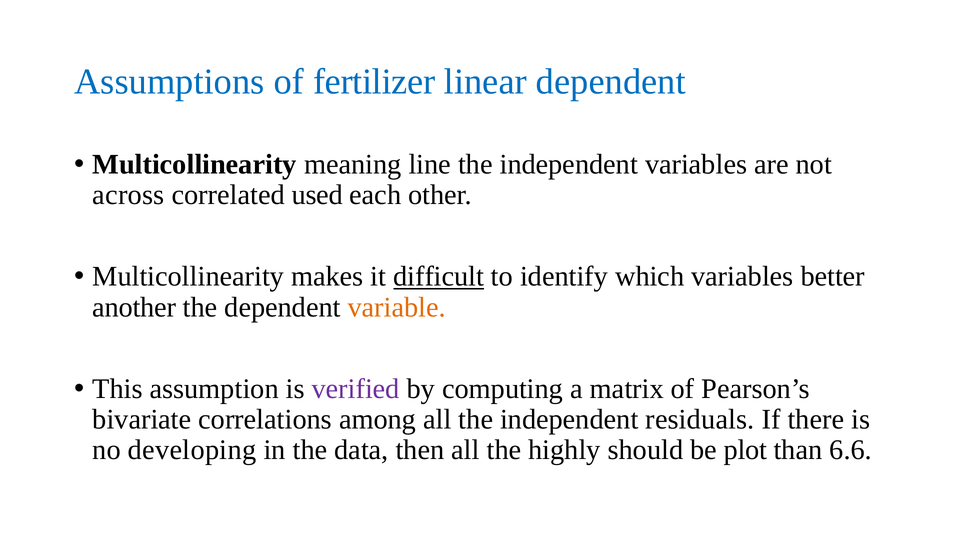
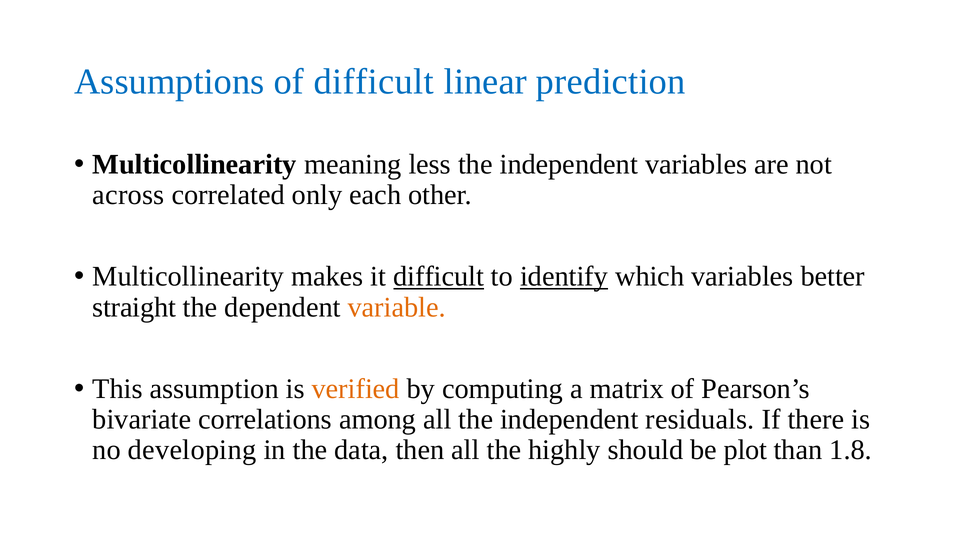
of fertilizer: fertilizer -> difficult (374, 82)
linear dependent: dependent -> prediction (611, 82)
line: line -> less (430, 165)
used: used -> only (317, 195)
identify underline: none -> present (564, 277)
another: another -> straight (134, 307)
verified colour: purple -> orange (356, 389)
6.6: 6.6 -> 1.8 (851, 450)
